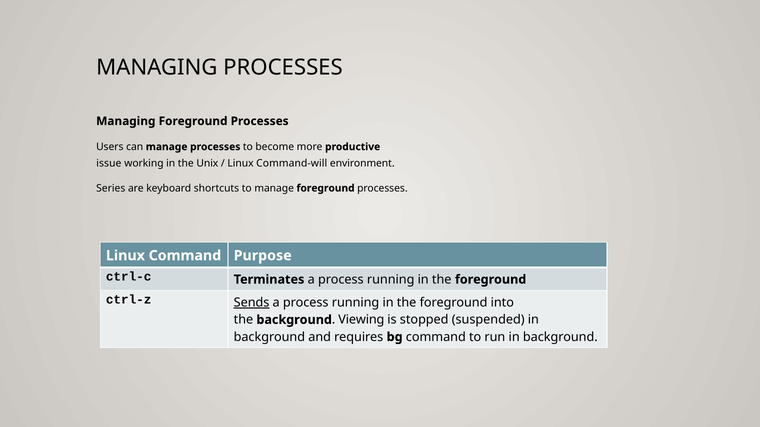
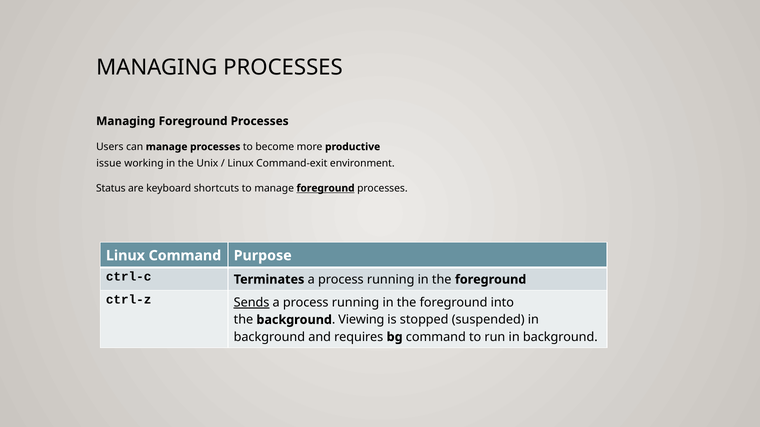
Command-will: Command-will -> Command-exit (292, 164)
Series: Series -> Status (111, 188)
foreground underline: none -> present (326, 188)
